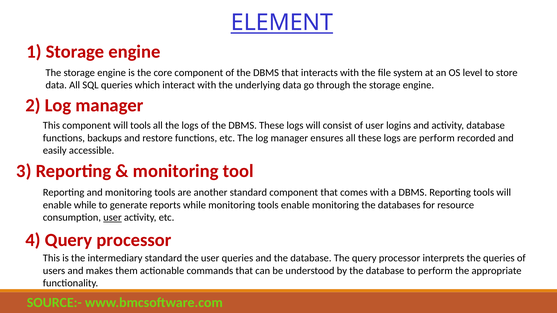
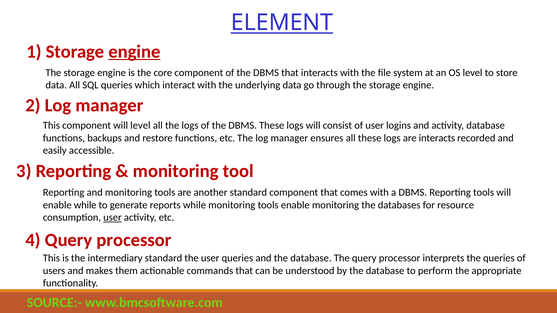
engine underline: none -> present (134, 52)
will tools: tools -> level (140, 126)
are perform: perform -> interacts (437, 138)
